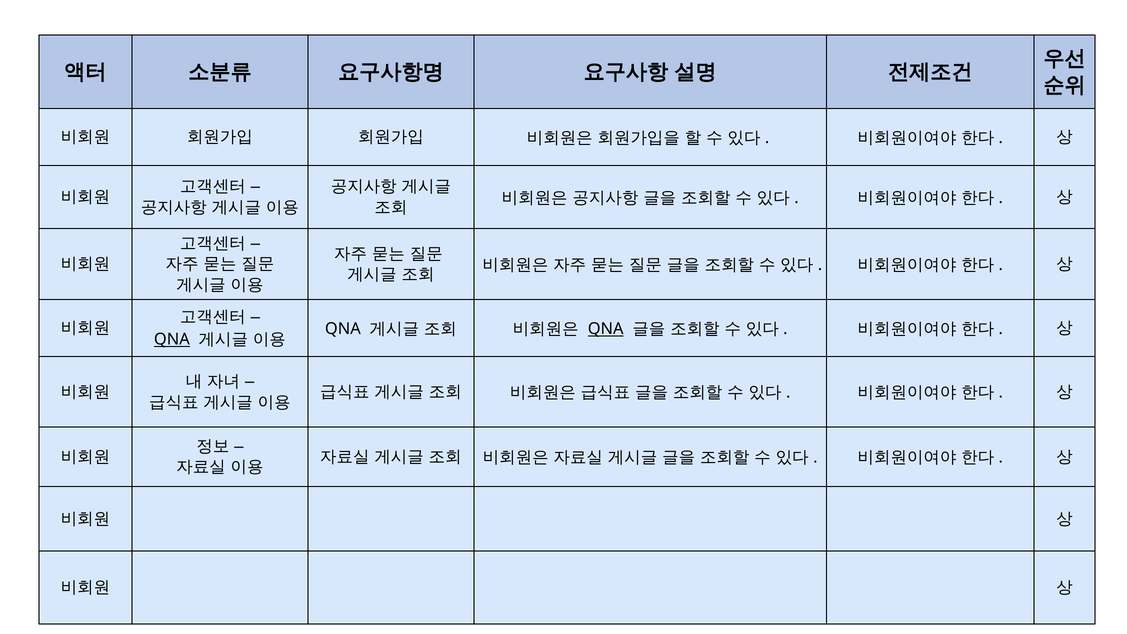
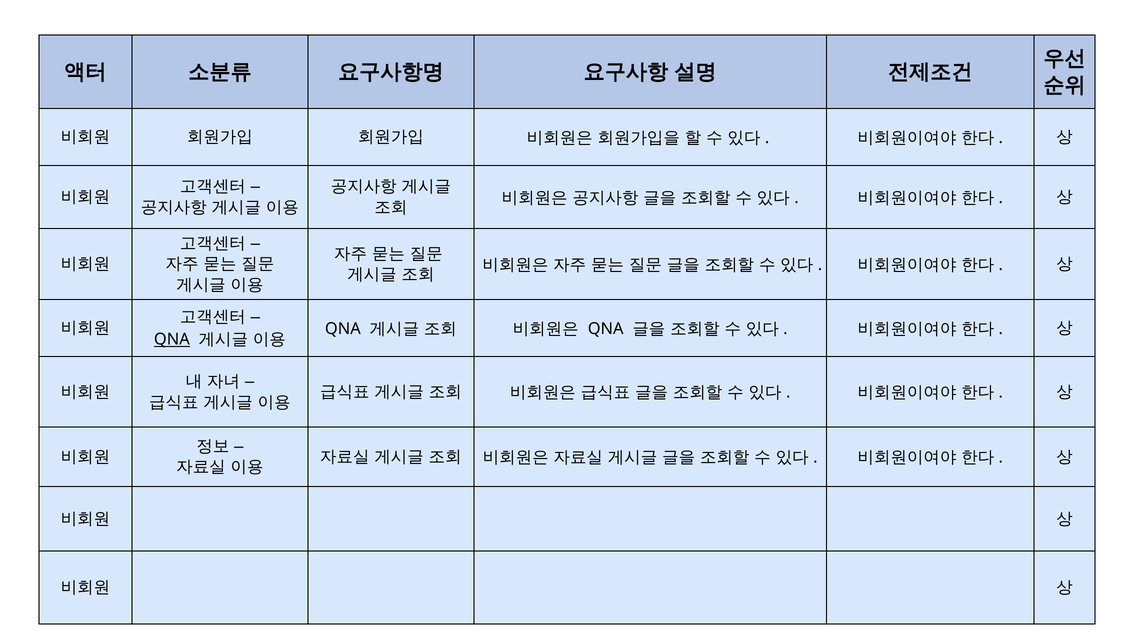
QNA underline: present -> none (606, 329)
